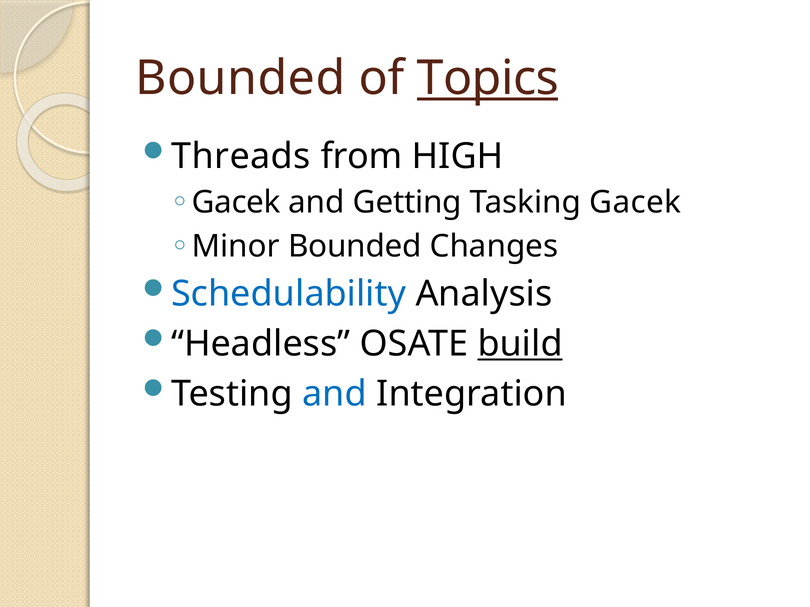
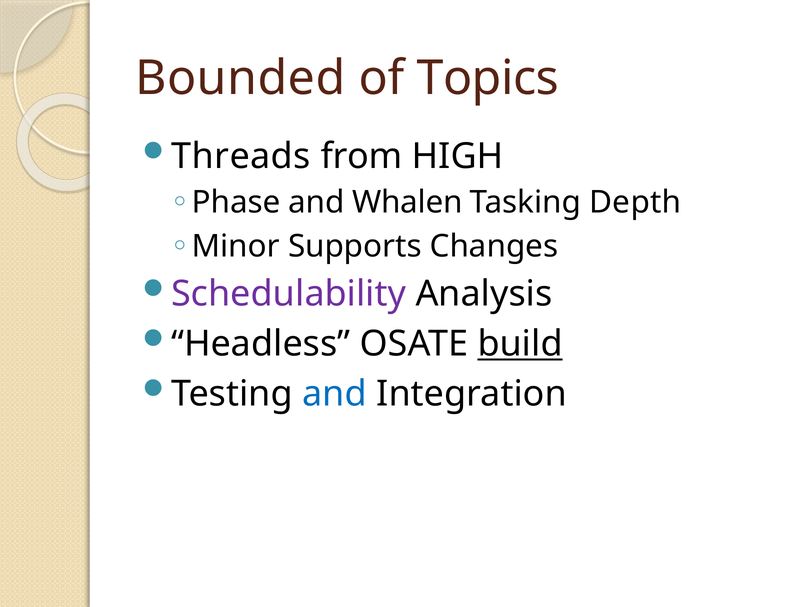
Topics underline: present -> none (488, 78)
Gacek: Gacek -> Phase (236, 203)
Getting: Getting -> Whalen (407, 203)
Tasking Gacek: Gacek -> Depth (635, 203)
Minor Bounded: Bounded -> Supports (355, 247)
Schedulability colour: blue -> purple (289, 294)
